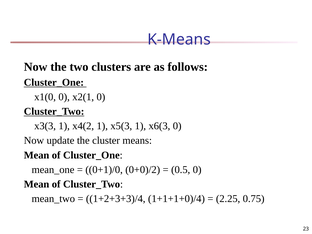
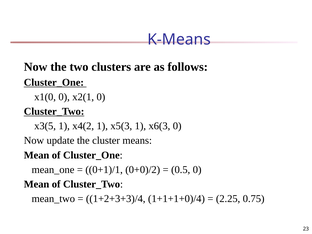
x3(3: x3(3 -> x3(5 (45, 126)
0+1)/0: 0+1)/0 -> 0+1)/1 (104, 170)
